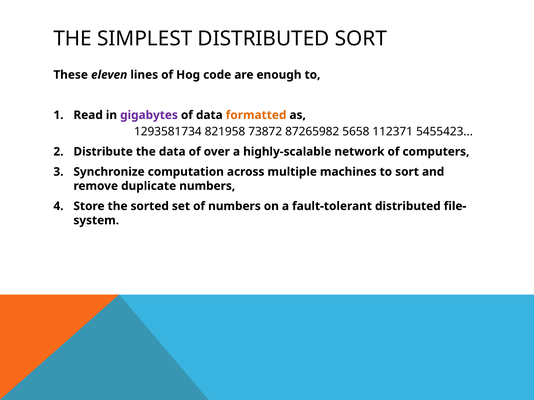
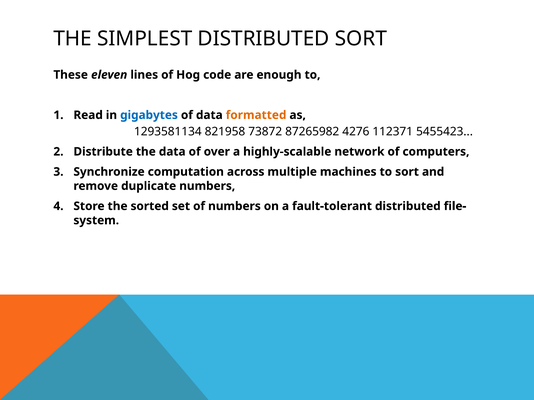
gigabytes colour: purple -> blue (149, 115)
1293581734: 1293581734 -> 1293581134 (168, 132)
5658: 5658 -> 4276 (356, 132)
